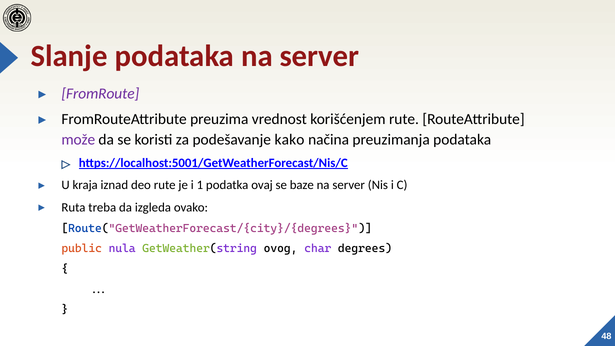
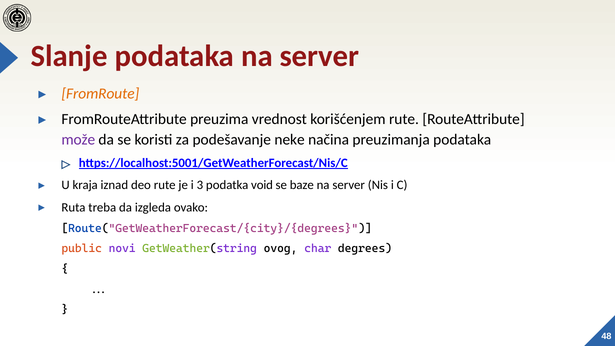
FromRoute colour: purple -> orange (100, 94)
kako: kako -> neke (290, 139)
1: 1 -> 3 (200, 185)
ovaj: ovaj -> void (262, 185)
nula: nula -> novi (122, 249)
